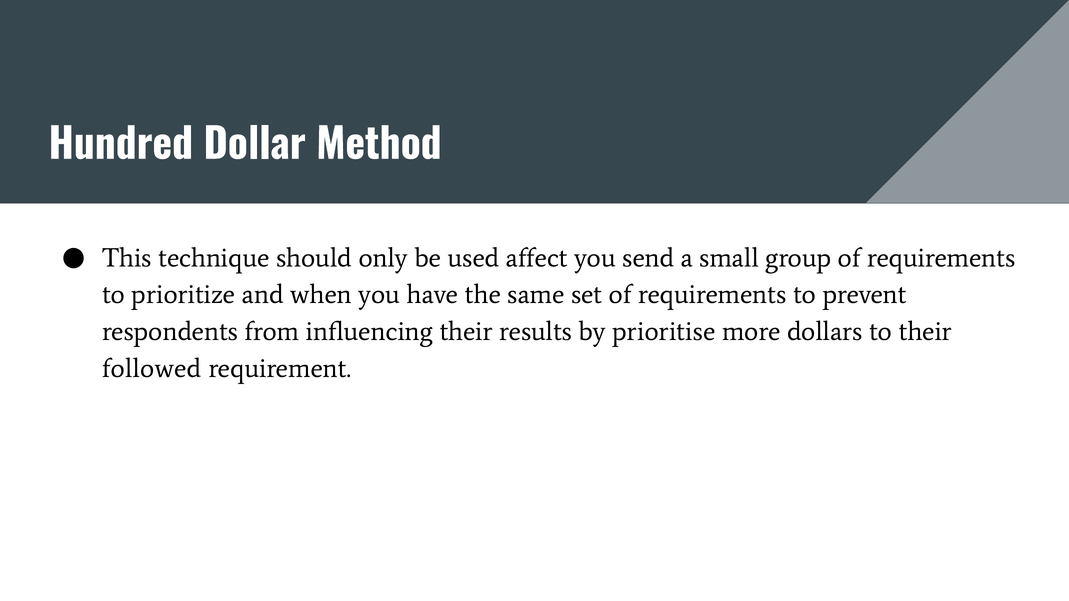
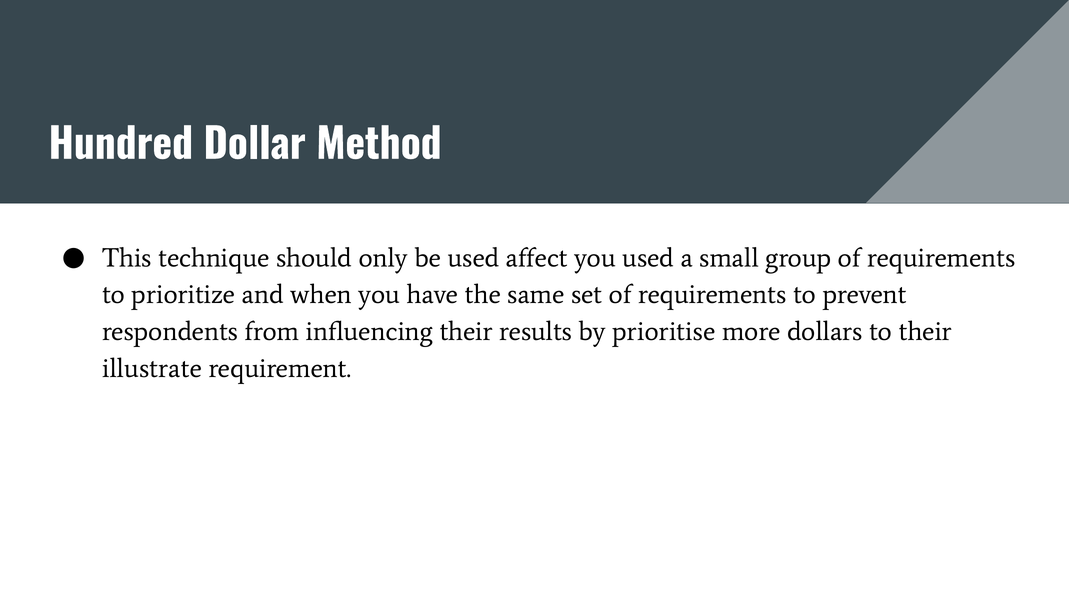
you send: send -> used (648, 258)
followed: followed -> illustrate (152, 369)
